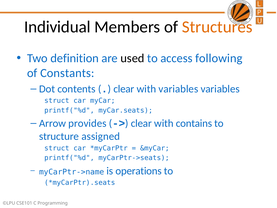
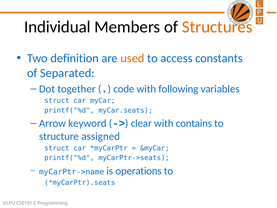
used colour: black -> orange (132, 58)
following: following -> constants (219, 58)
Constants: Constants -> Separated (67, 73)
contents: contents -> together (76, 89)
clear: clear -> code (124, 89)
with variables: variables -> following (178, 89)
provides: provides -> keyword (87, 123)
